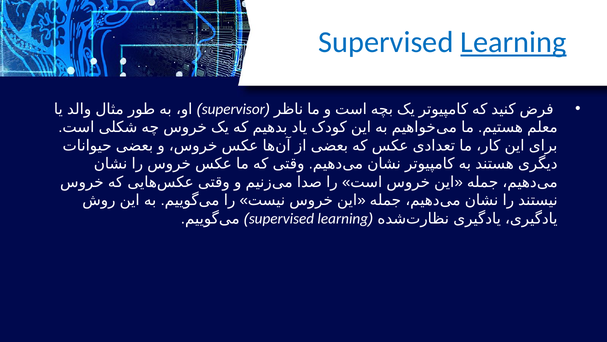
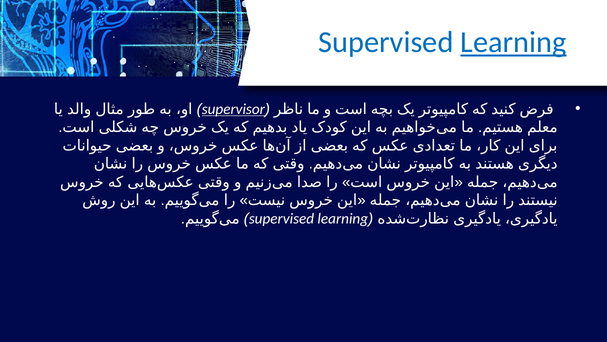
supervisor underline: none -> present (233, 109)
